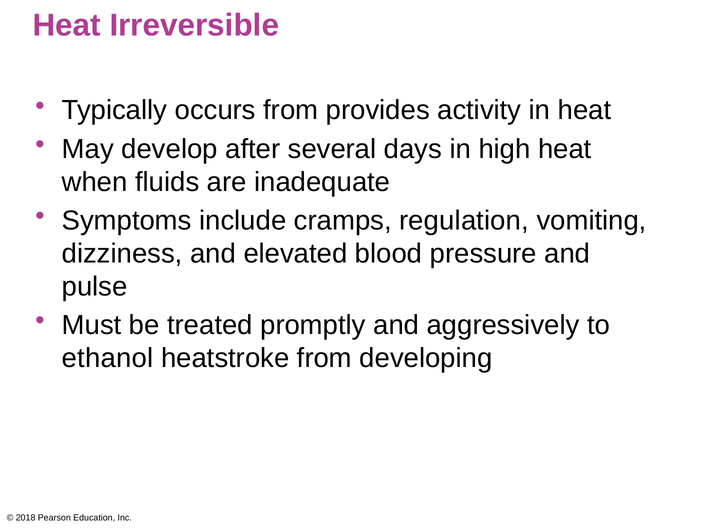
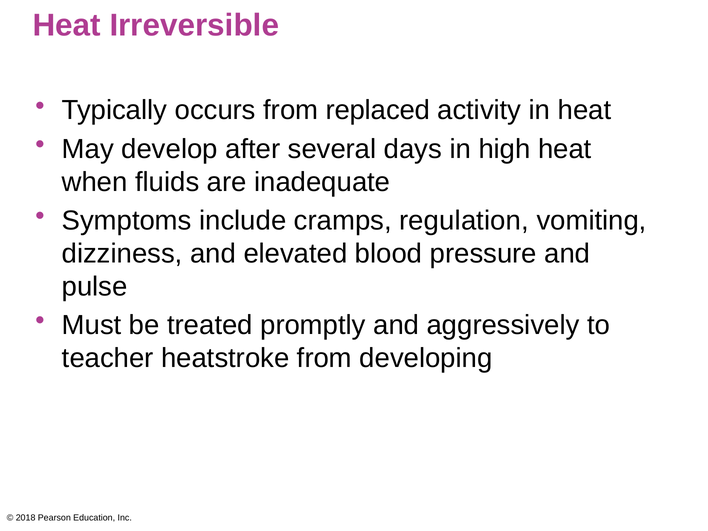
provides: provides -> replaced (378, 110)
ethanol: ethanol -> teacher (108, 358)
